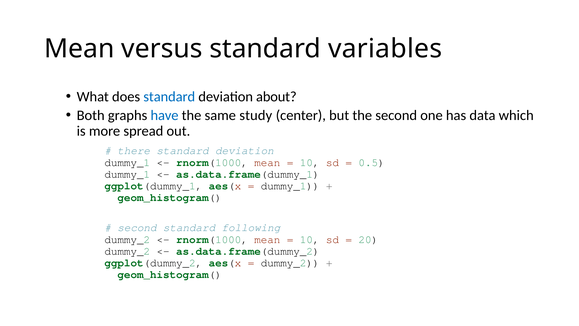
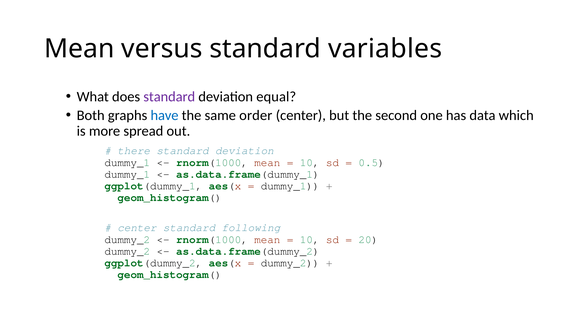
standard colour: blue -> purple (169, 97)
about: about -> equal (276, 97)
study: study -> order (256, 115)
second: second -> center (137, 227)
